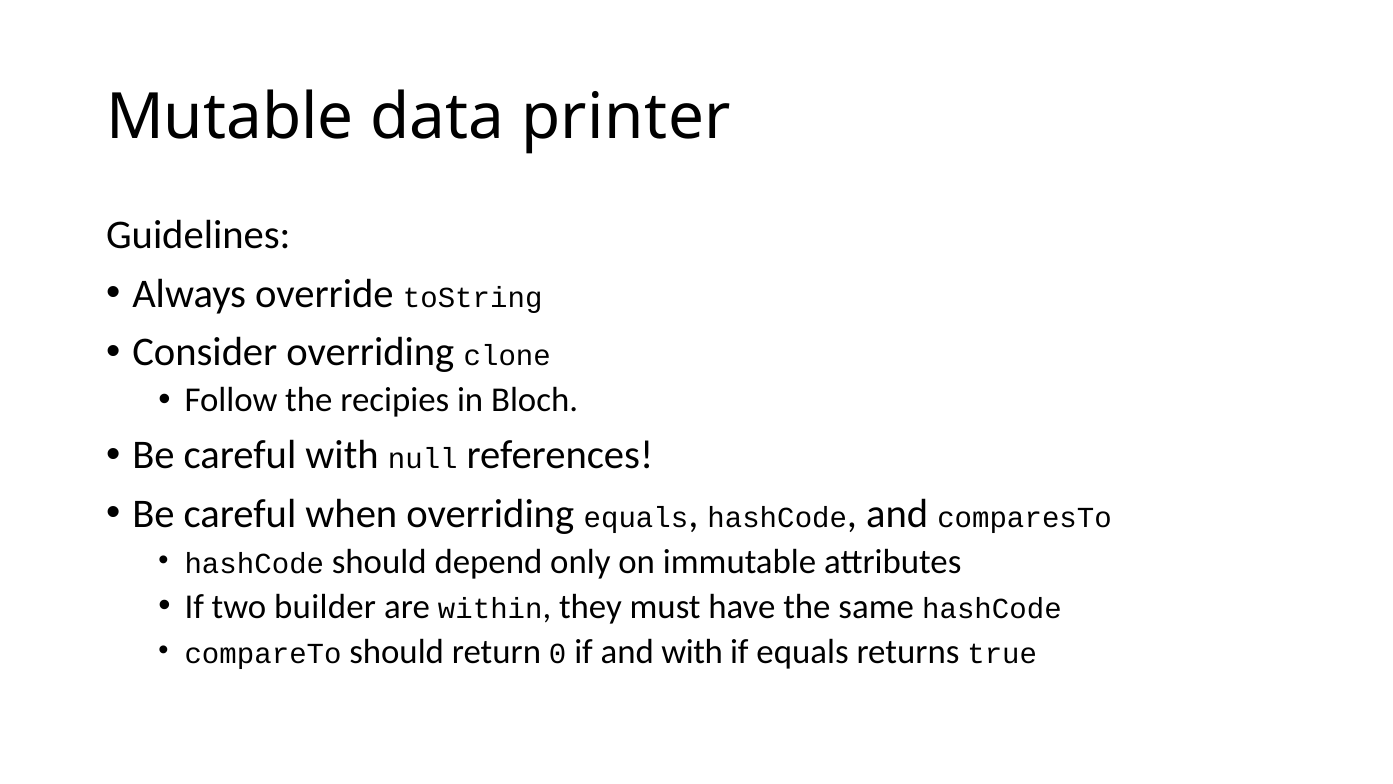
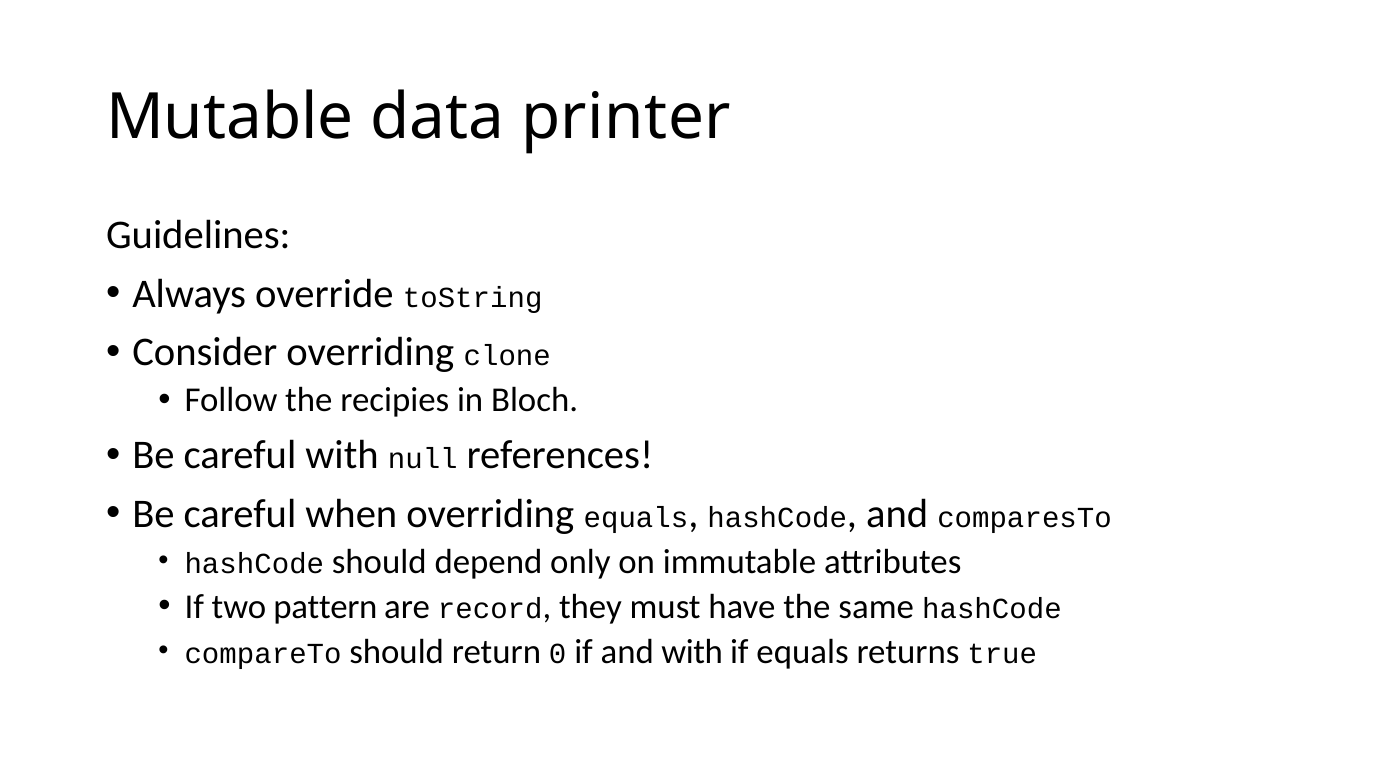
builder: builder -> pattern (325, 606)
within: within -> record (490, 608)
